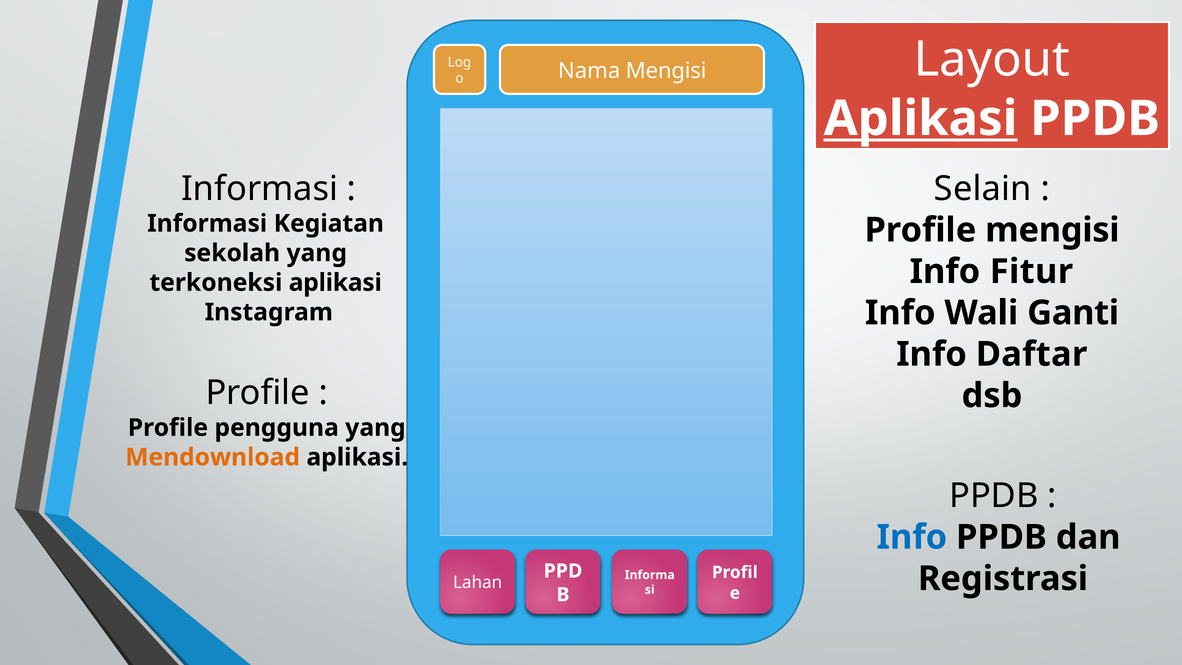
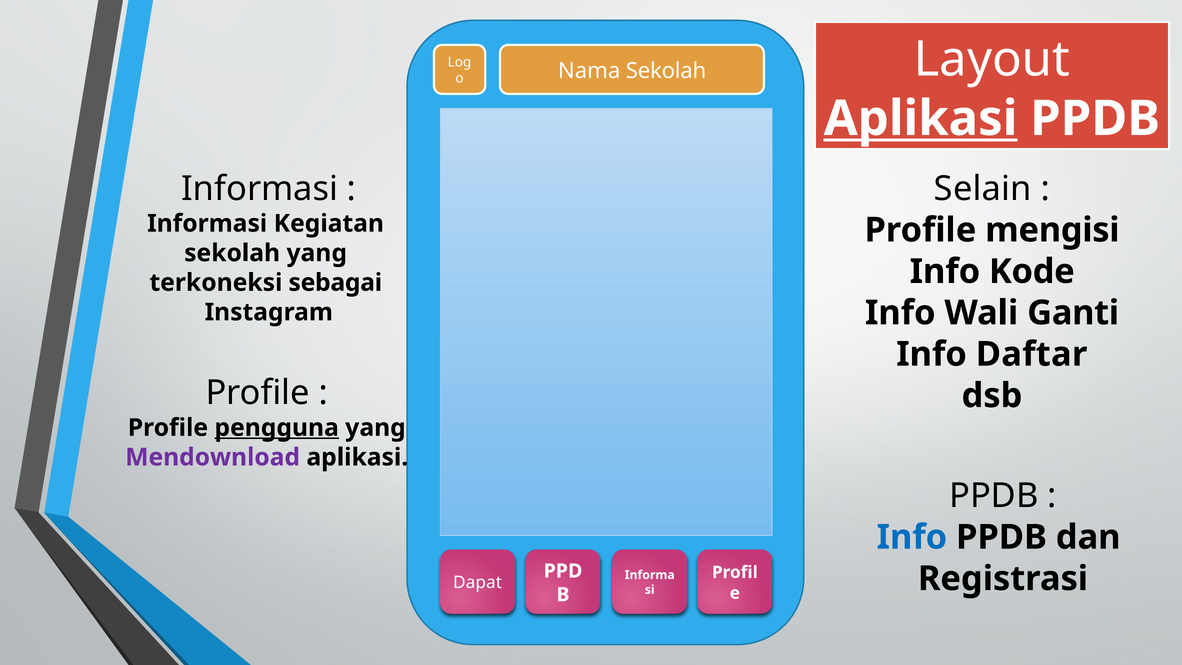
Nama Mengisi: Mengisi -> Sekolah (666, 71)
Fitur: Fitur -> Kode (1032, 271)
terkoneksi aplikasi: aplikasi -> sebagai (335, 283)
pengguna underline: none -> present (277, 428)
Mendownload colour: orange -> purple (213, 457)
Lahan: Lahan -> Dapat (478, 583)
